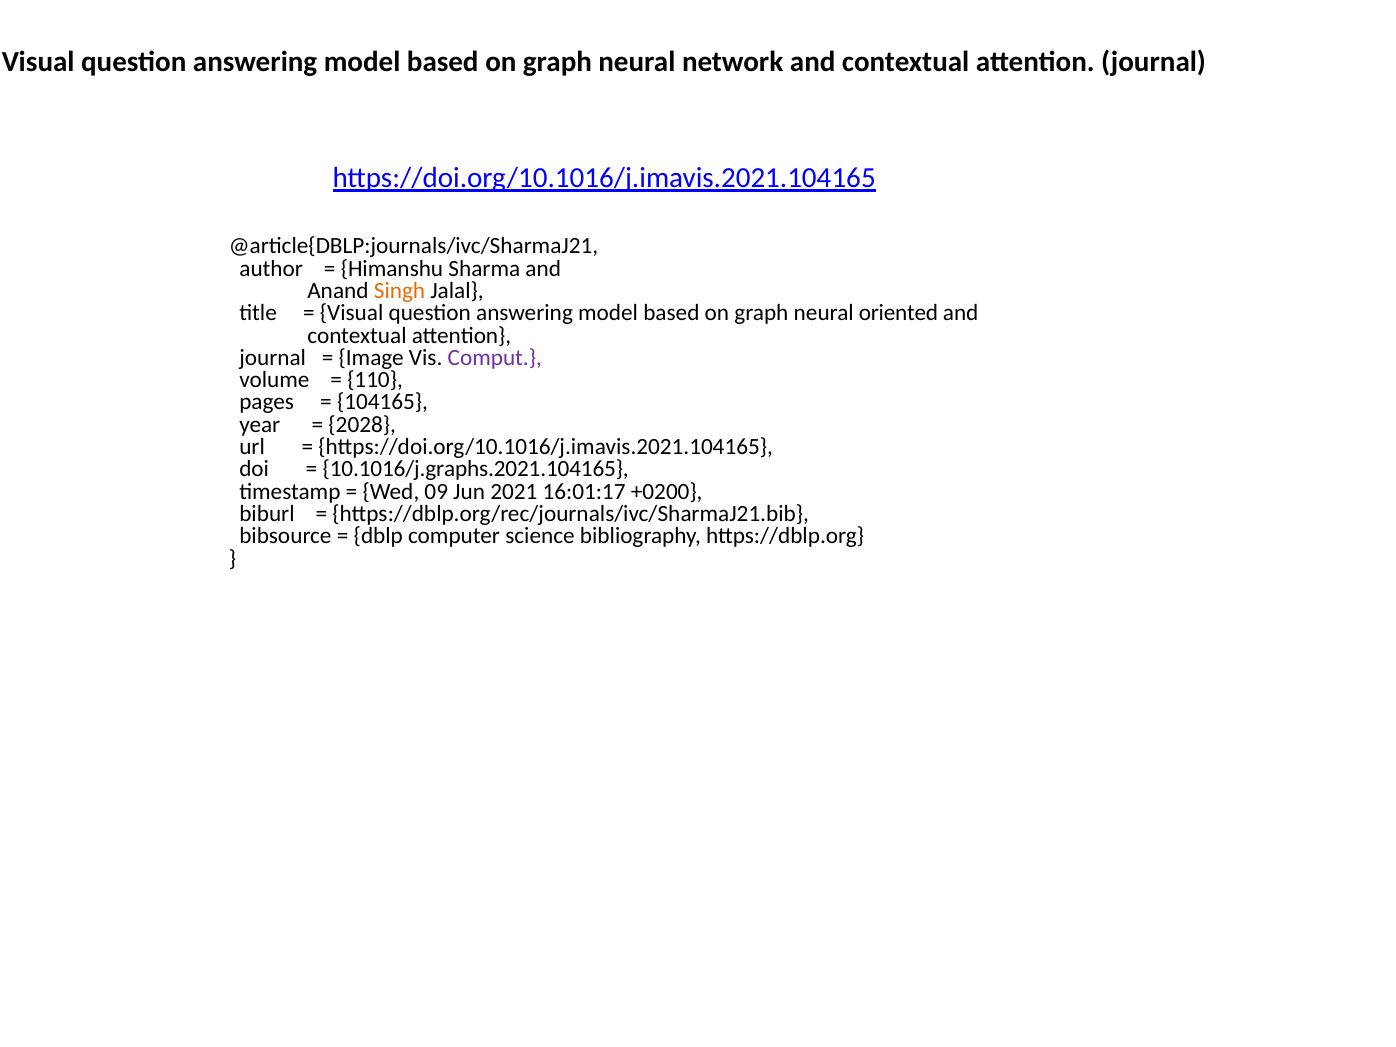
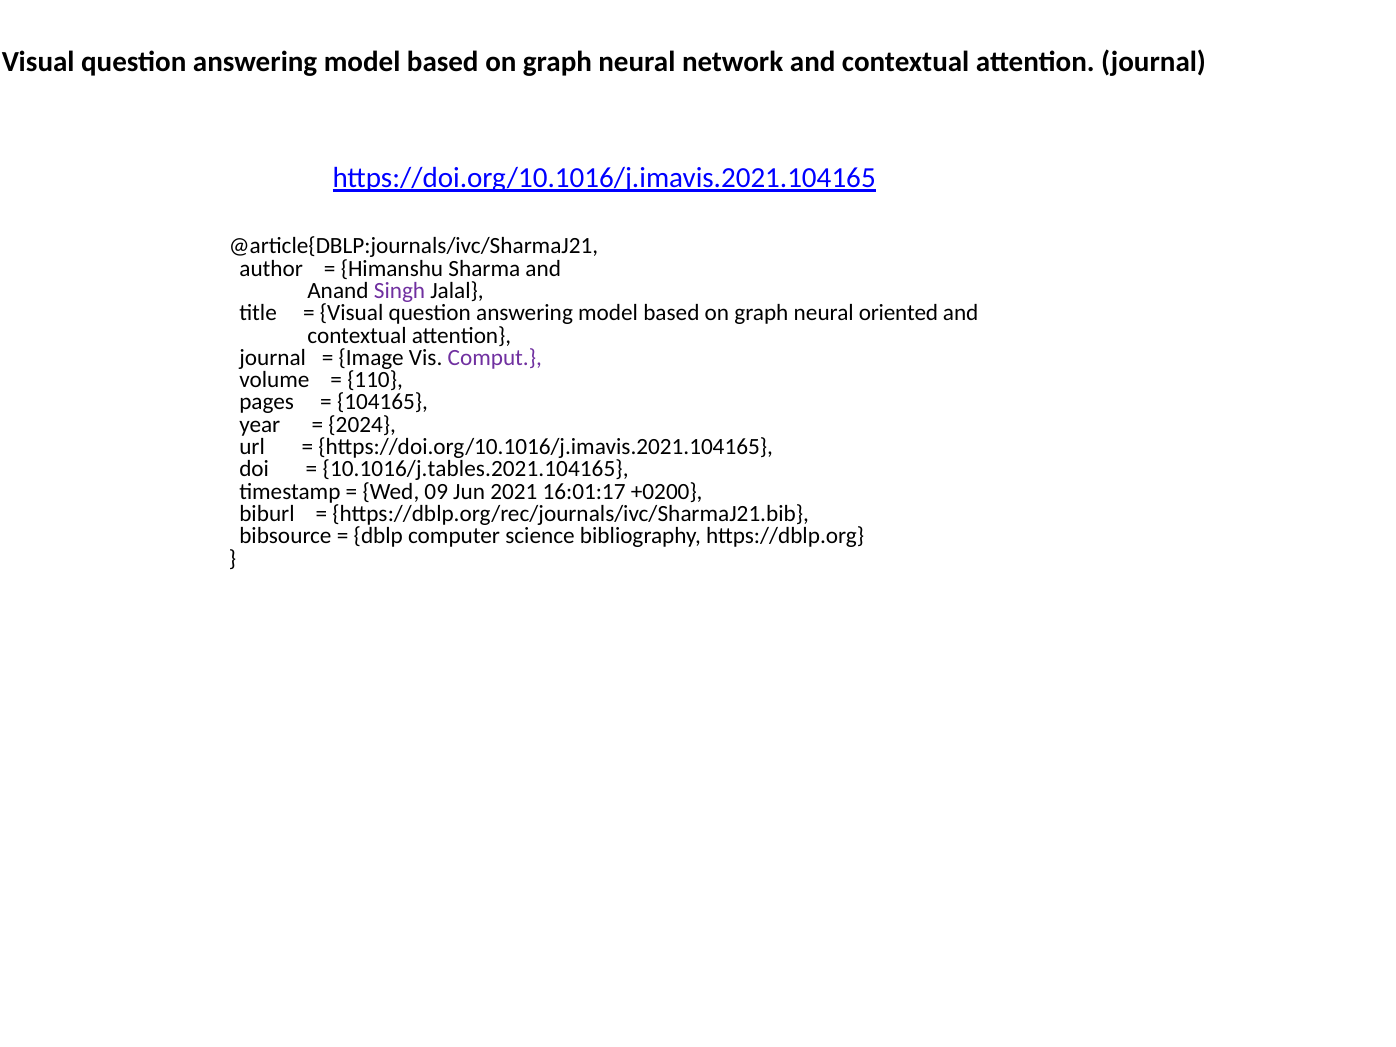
Singh colour: orange -> purple (400, 291)
2028: 2028 -> 2024 (362, 425)
10.1016/j.graphs.2021.104165: 10.1016/j.graphs.2021.104165 -> 10.1016/j.tables.2021.104165 (476, 469)
